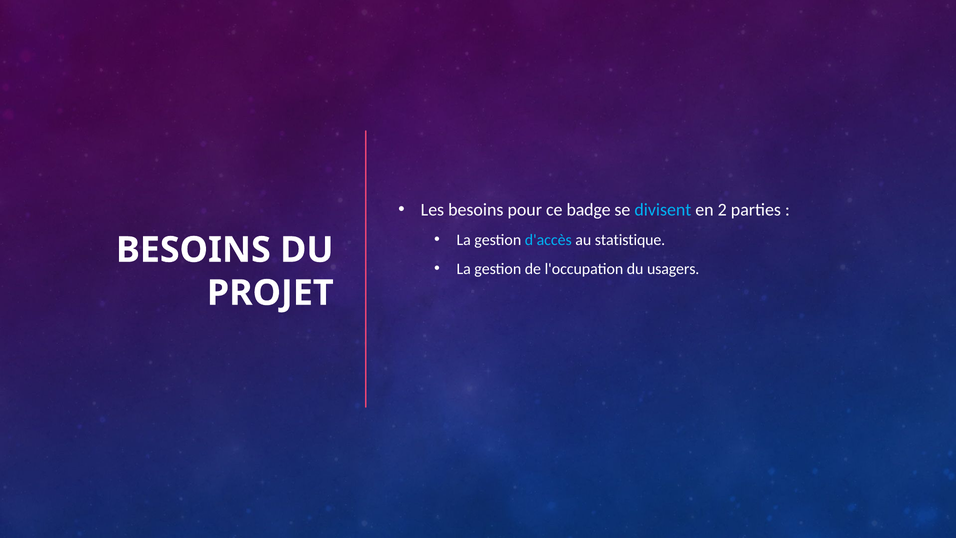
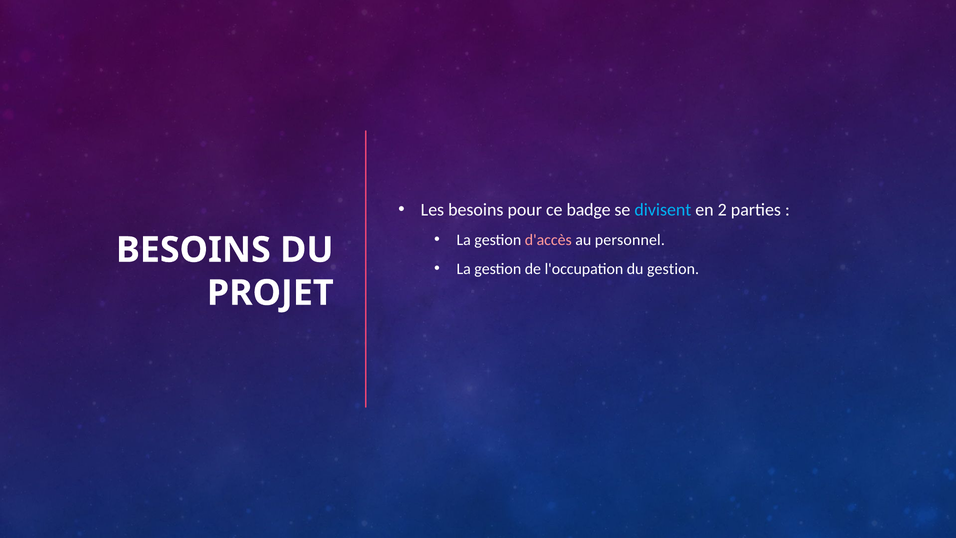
d'accès colour: light blue -> pink (548, 240)
statistique: statistique -> personnel (630, 240)
du usagers: usagers -> gestion (673, 269)
